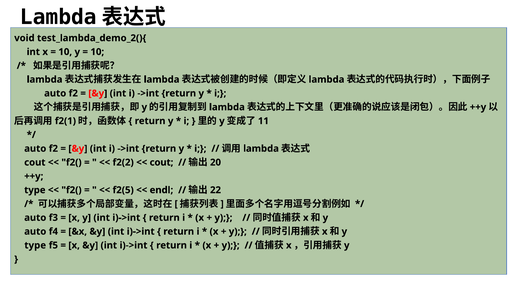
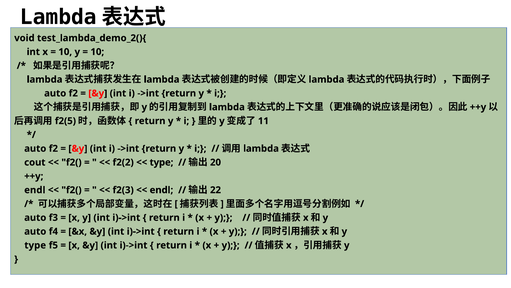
f2(1: f2(1 -> f2(5 (65, 121)
cout: cout -> type (161, 162)
type: type -> endl (35, 190)
f2(5: f2(5 -> f2(3 (123, 190)
